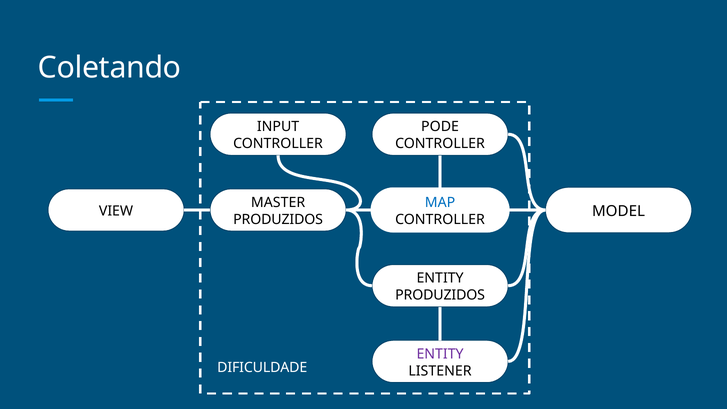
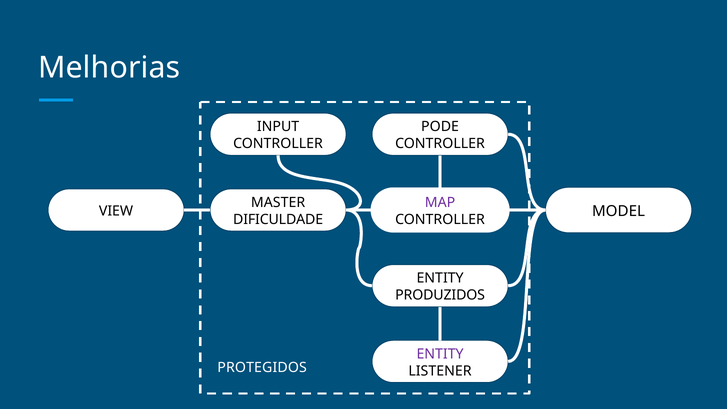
Coletando: Coletando -> Melhorias (109, 68)
MAP colour: blue -> purple (440, 202)
PRODUZIDOS: PRODUZIDOS -> DIFICULDADE (278, 219)
DIFICULDADE: DIFICULDADE -> PROTEGIDOS (262, 367)
